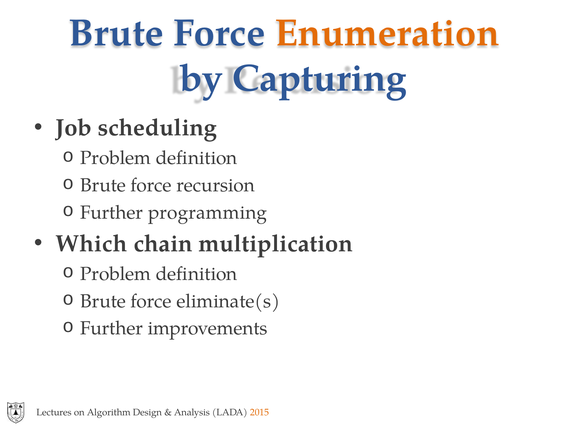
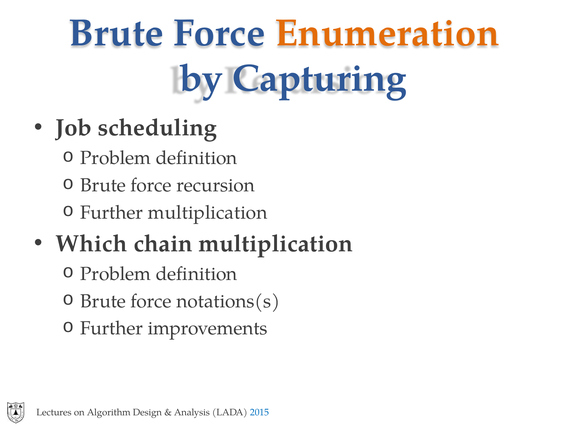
Further programming: programming -> multiplication (208, 213)
eliminate(s: eliminate(s -> notations(s (228, 301)
2015 colour: orange -> blue (259, 412)
